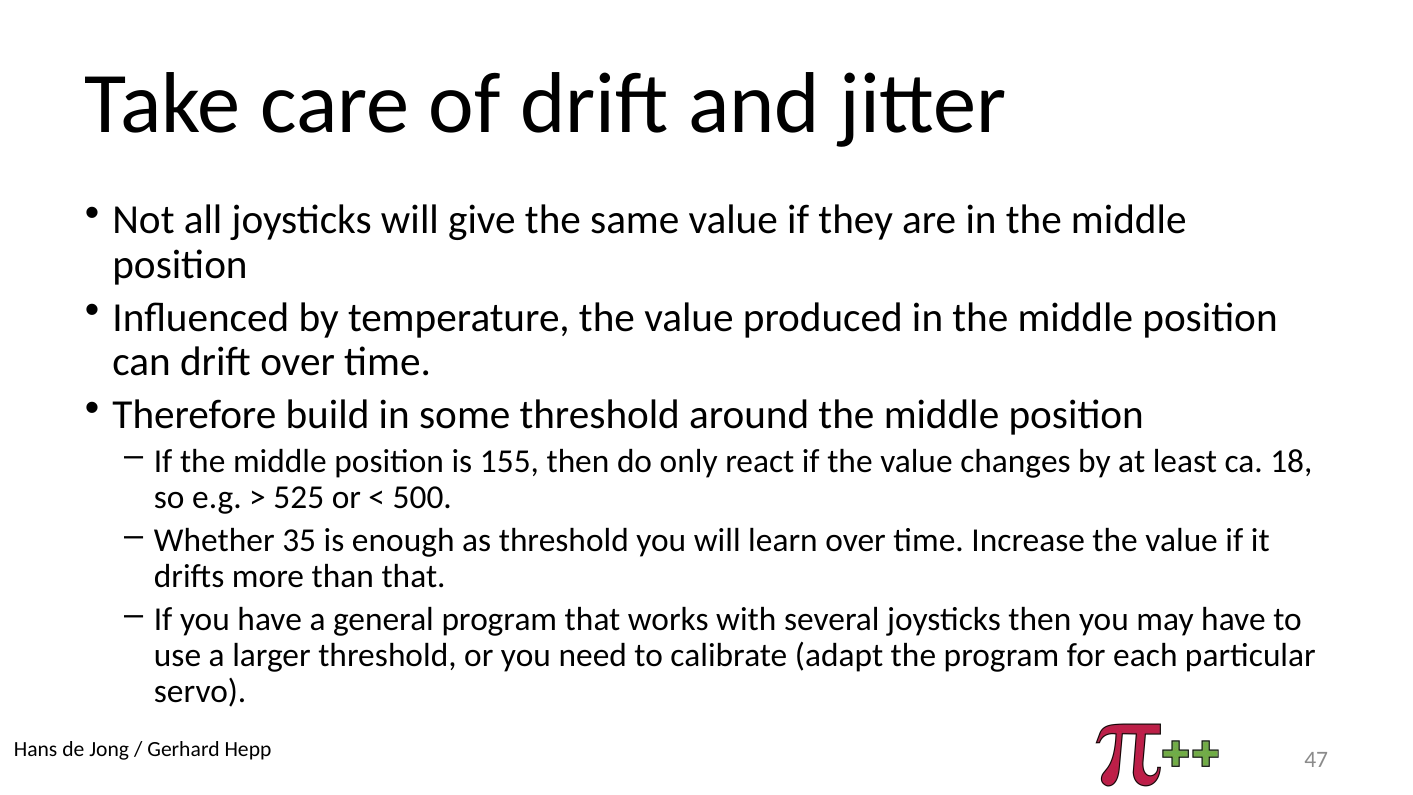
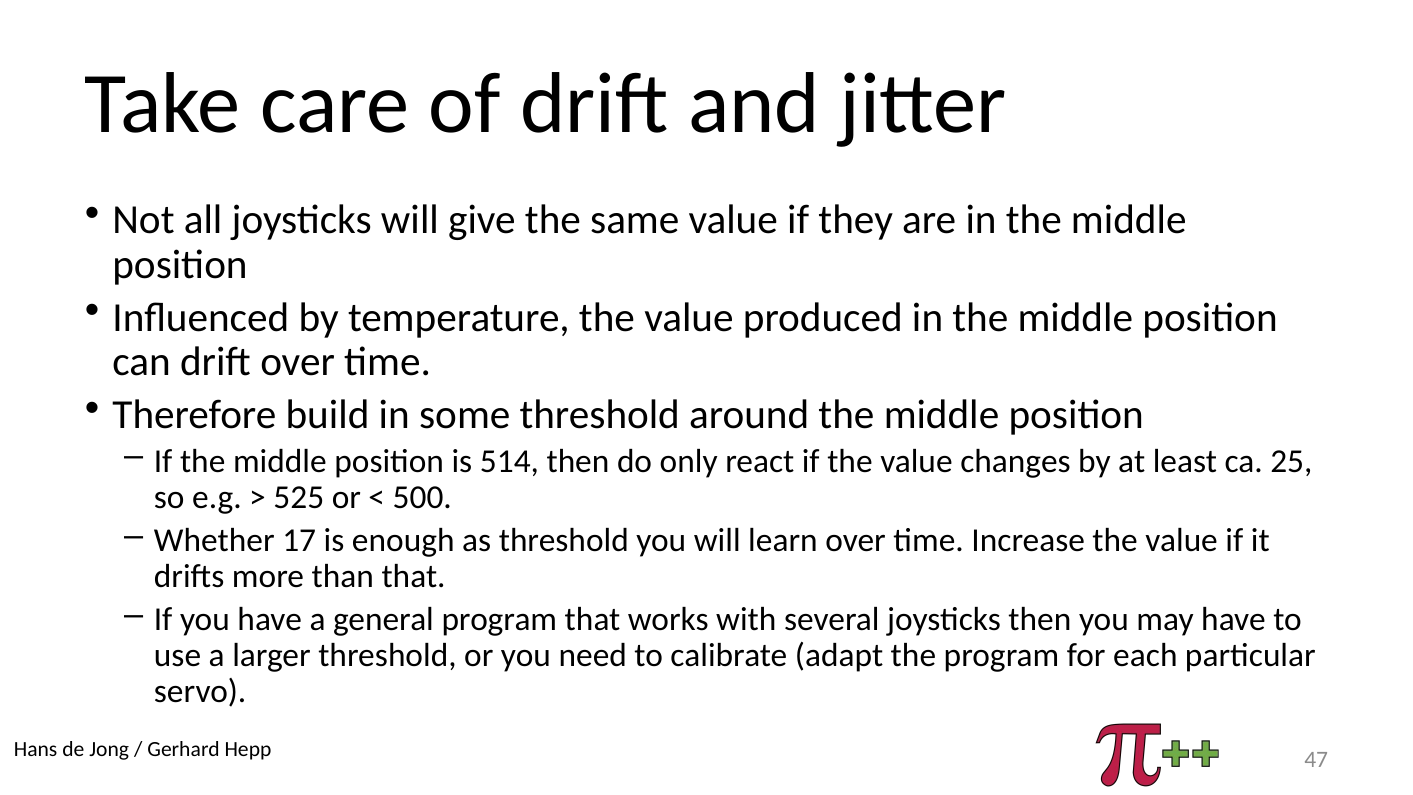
155: 155 -> 514 (509, 461)
18: 18 -> 25 (1291, 461)
35: 35 -> 17 (299, 540)
